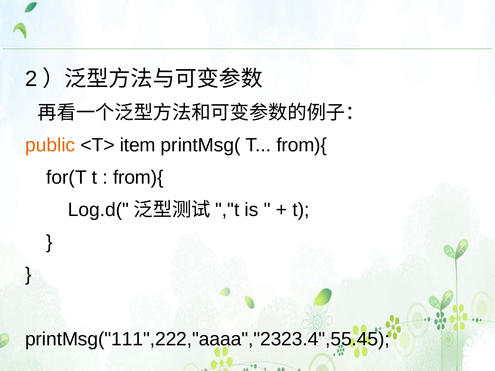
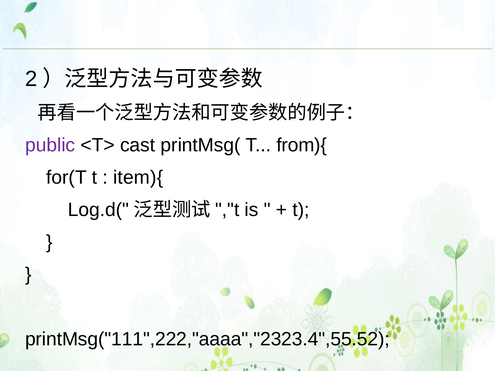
public colour: orange -> purple (50, 145)
item: item -> cast (138, 145)
from){: from){ -> item){ (138, 178)
printMsg("111",222,"aaaa","2323.4",55.45: printMsg("111",222,"aaaa","2323.4",55.45 -> printMsg("111",222,"aaaa","2323.4",55.52 (207, 339)
